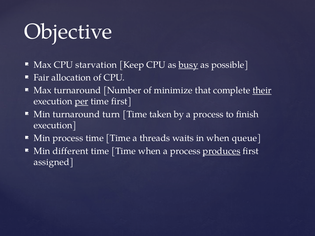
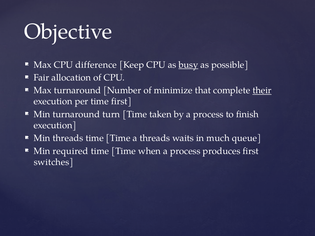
starvation: starvation -> difference (96, 65)
per underline: present -> none (82, 102)
Min process: process -> threads (68, 138)
in when: when -> much (218, 138)
different: different -> required (71, 151)
produces underline: present -> none (222, 151)
assigned: assigned -> switches (54, 162)
